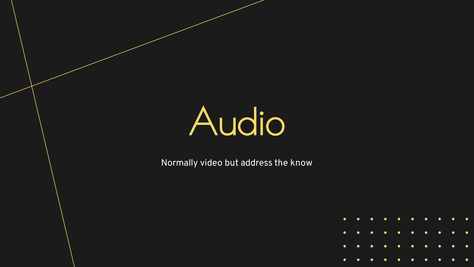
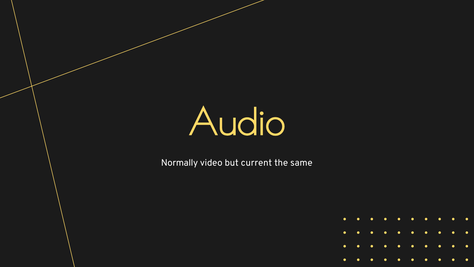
address: address -> current (256, 162)
know: know -> same (301, 162)
